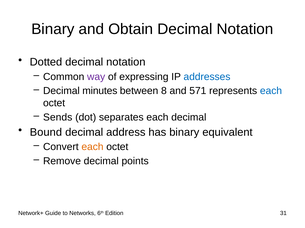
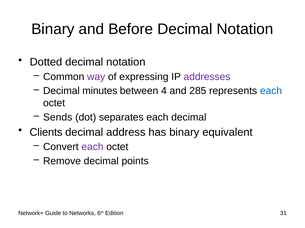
Obtain: Obtain -> Before (131, 29)
addresses colour: blue -> purple (207, 77)
8: 8 -> 4 (164, 91)
571: 571 -> 285 (198, 91)
Bound: Bound -> Clients (46, 133)
each colour: orange -> purple (92, 147)
